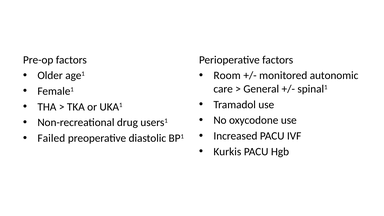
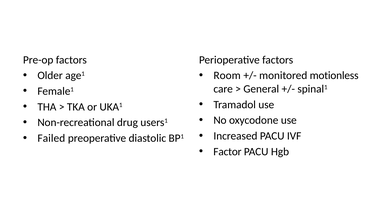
autonomic: autonomic -> motionless (334, 76)
Kurkis: Kurkis -> Factor (227, 152)
